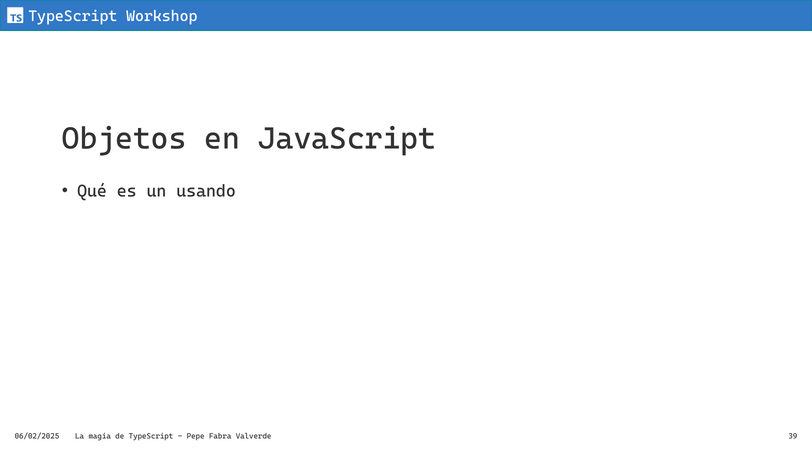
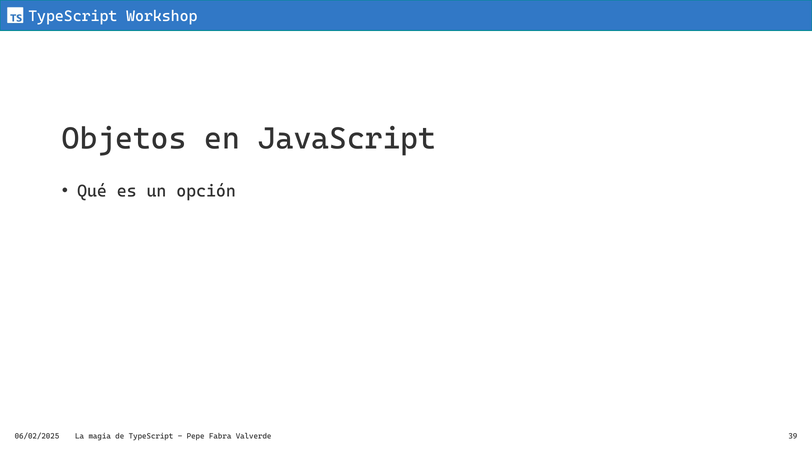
usando: usando -> opción (206, 191)
